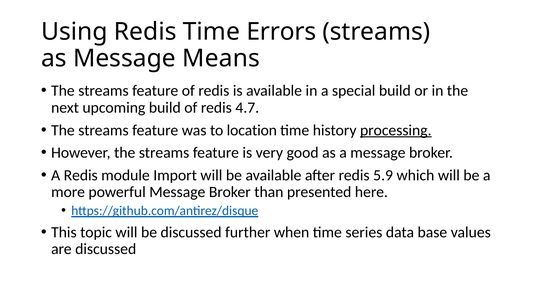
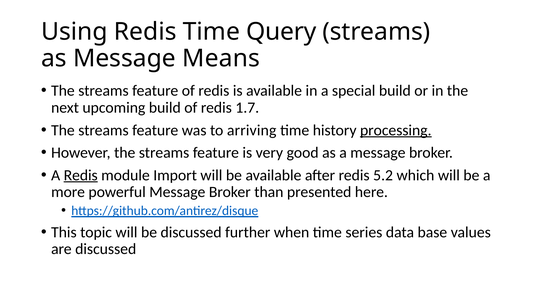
Errors: Errors -> Query (281, 32)
4.7: 4.7 -> 1.7 (247, 108)
location: location -> arriving (252, 130)
Redis underline: none -> present (81, 176)
5.9: 5.9 -> 5.2 (383, 176)
